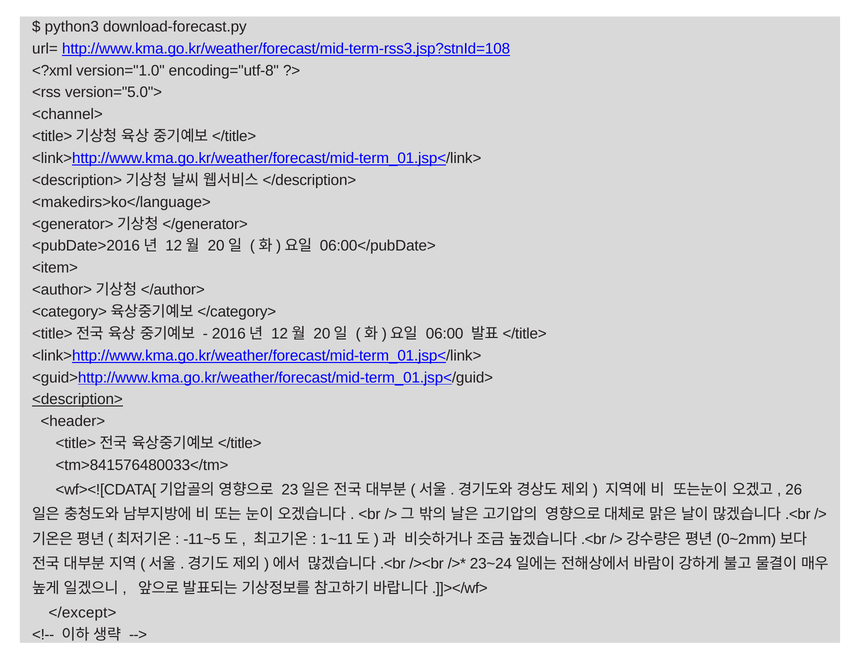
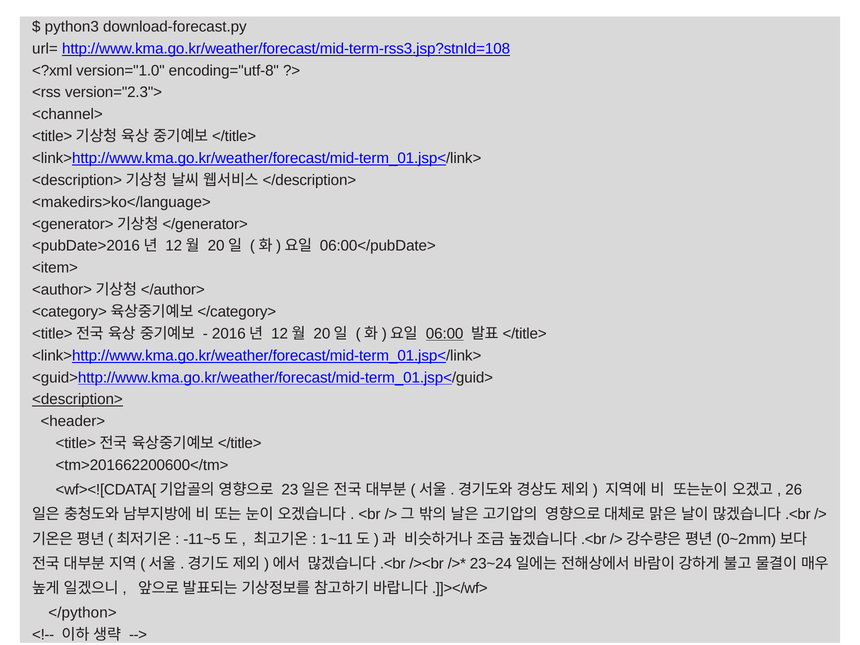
version="5.0">: version="5.0"> -> version="2.3"> (114, 92)
06:00 underline: none -> present (445, 334)
<tm>841576480033</tm>: <tm>841576480033</tm> -> <tm>201662200600</tm> (142, 465)
</except>: </except> -> </python> (82, 613)
